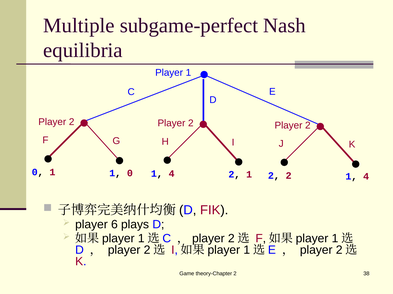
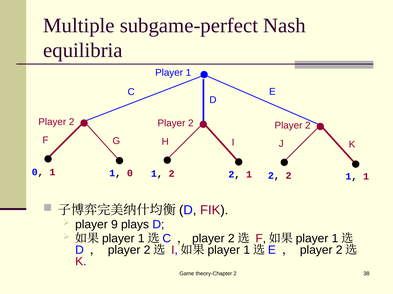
4: 4 -> 2 (172, 174)
4: 4 -> 1 (366, 177)
6: 6 -> 9 (114, 225)
